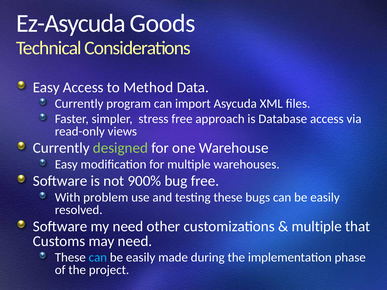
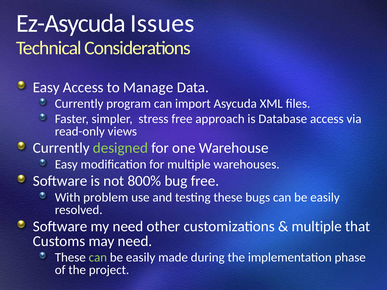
Goods: Goods -> Issues (162, 24)
Method: Method -> Manage (148, 87)
900%: 900% -> 800% (144, 181)
can colour: light blue -> light green (98, 258)
